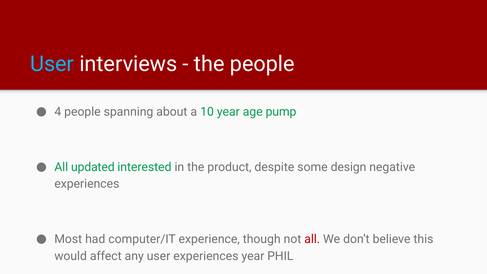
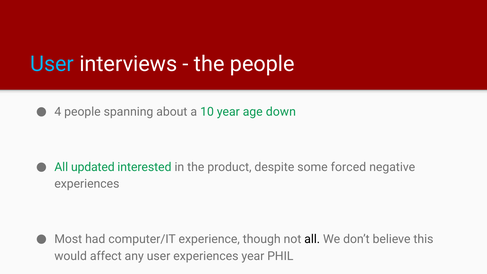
pump: pump -> down (281, 112)
design: design -> forced (348, 167)
all colour: red -> black (312, 239)
